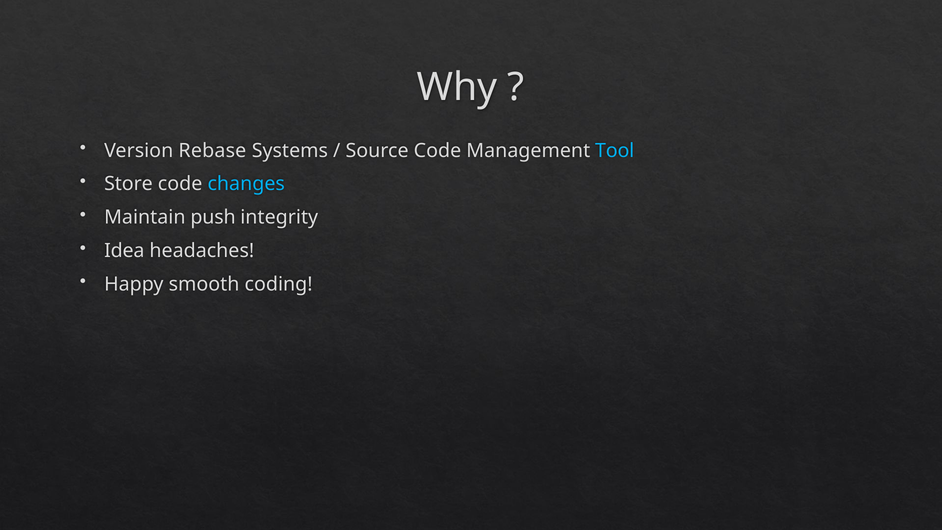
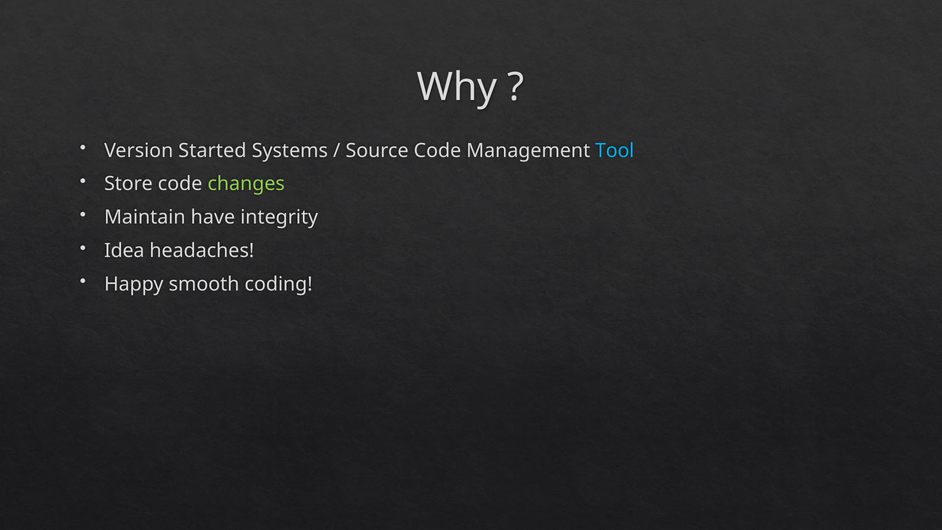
Rebase: Rebase -> Started (212, 151)
changes colour: light blue -> light green (246, 184)
push: push -> have (213, 217)
